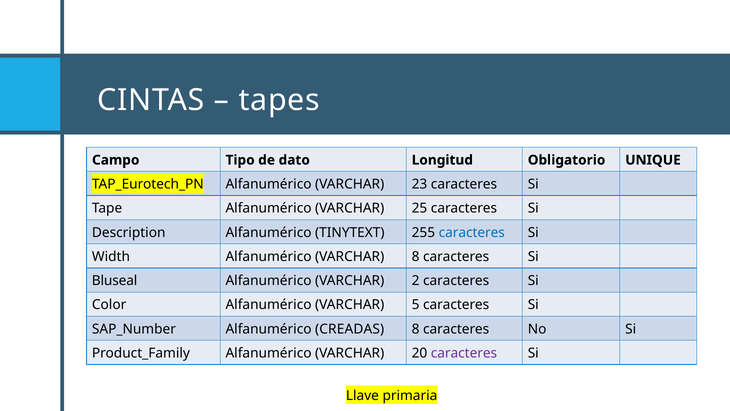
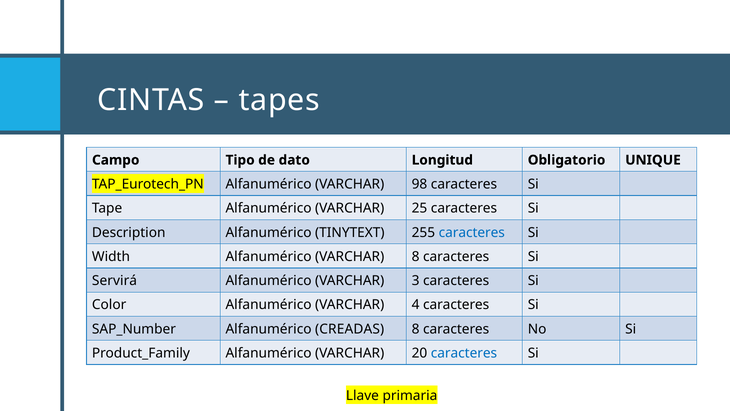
23: 23 -> 98 (420, 184)
Bluseal: Bluseal -> Servirá (115, 281)
2: 2 -> 3 (416, 281)
5: 5 -> 4 (416, 305)
caracteres colour: purple -> blue (464, 353)
